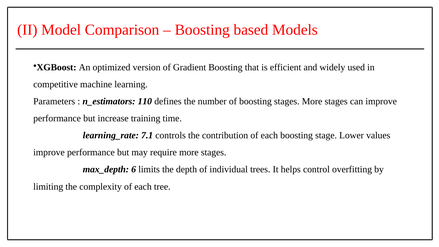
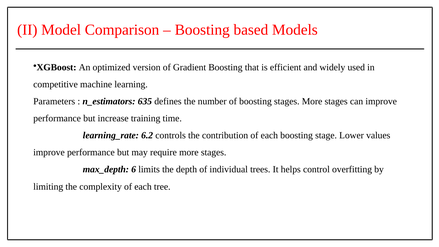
110: 110 -> 635 (145, 101)
7.1: 7.1 -> 6.2 (147, 135)
